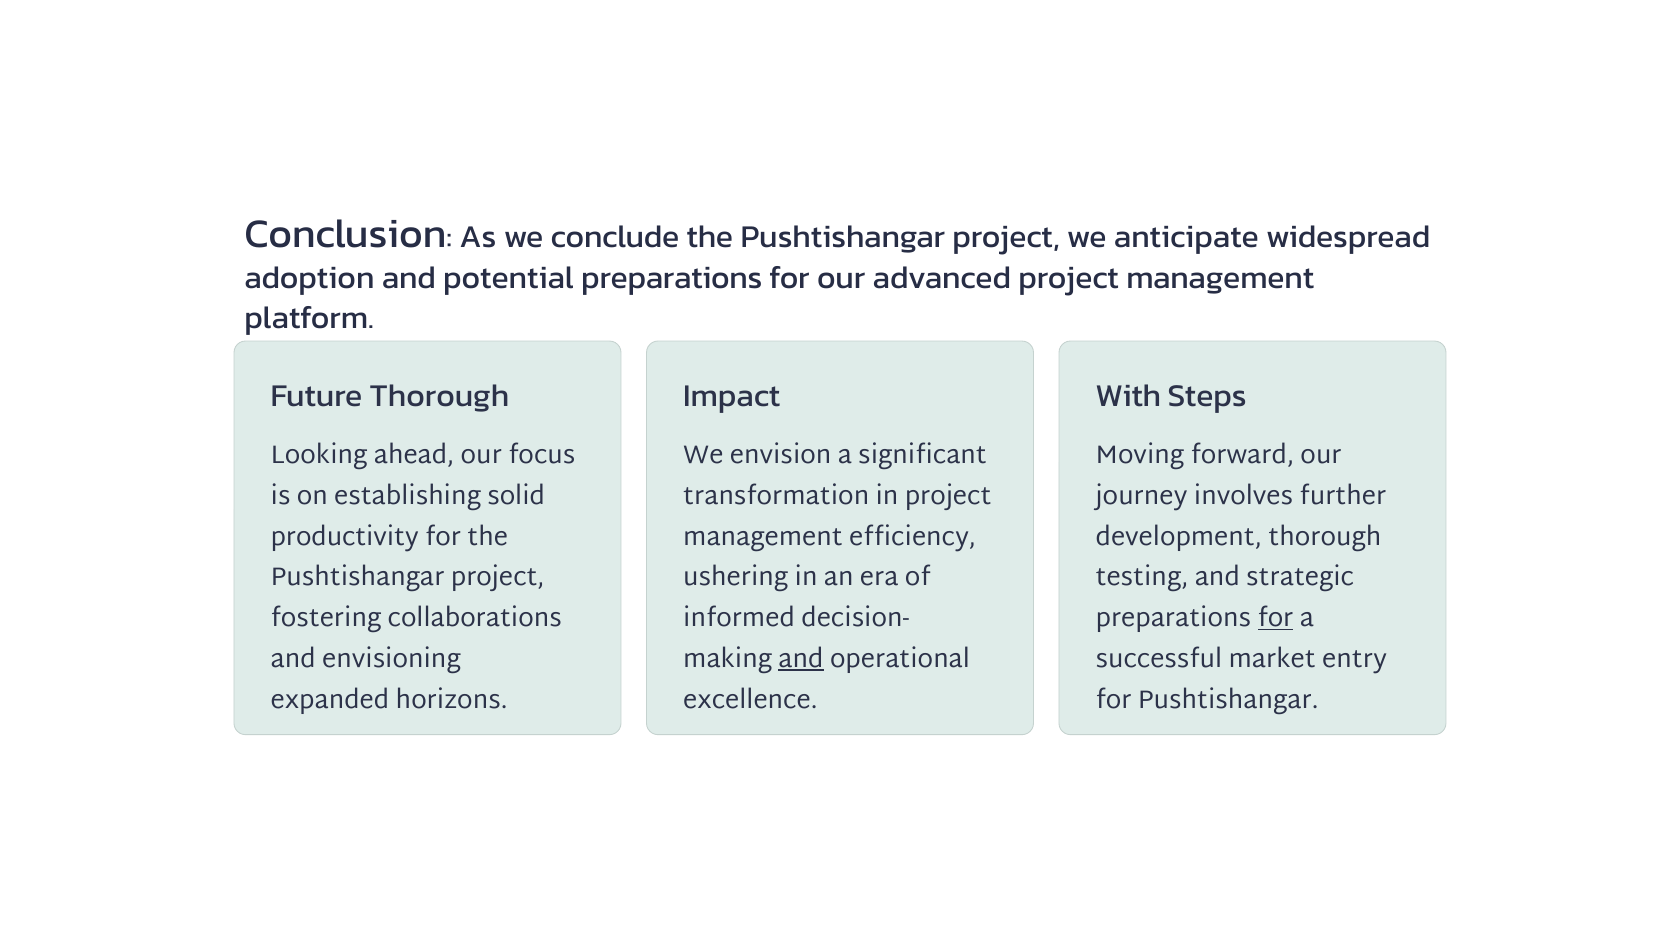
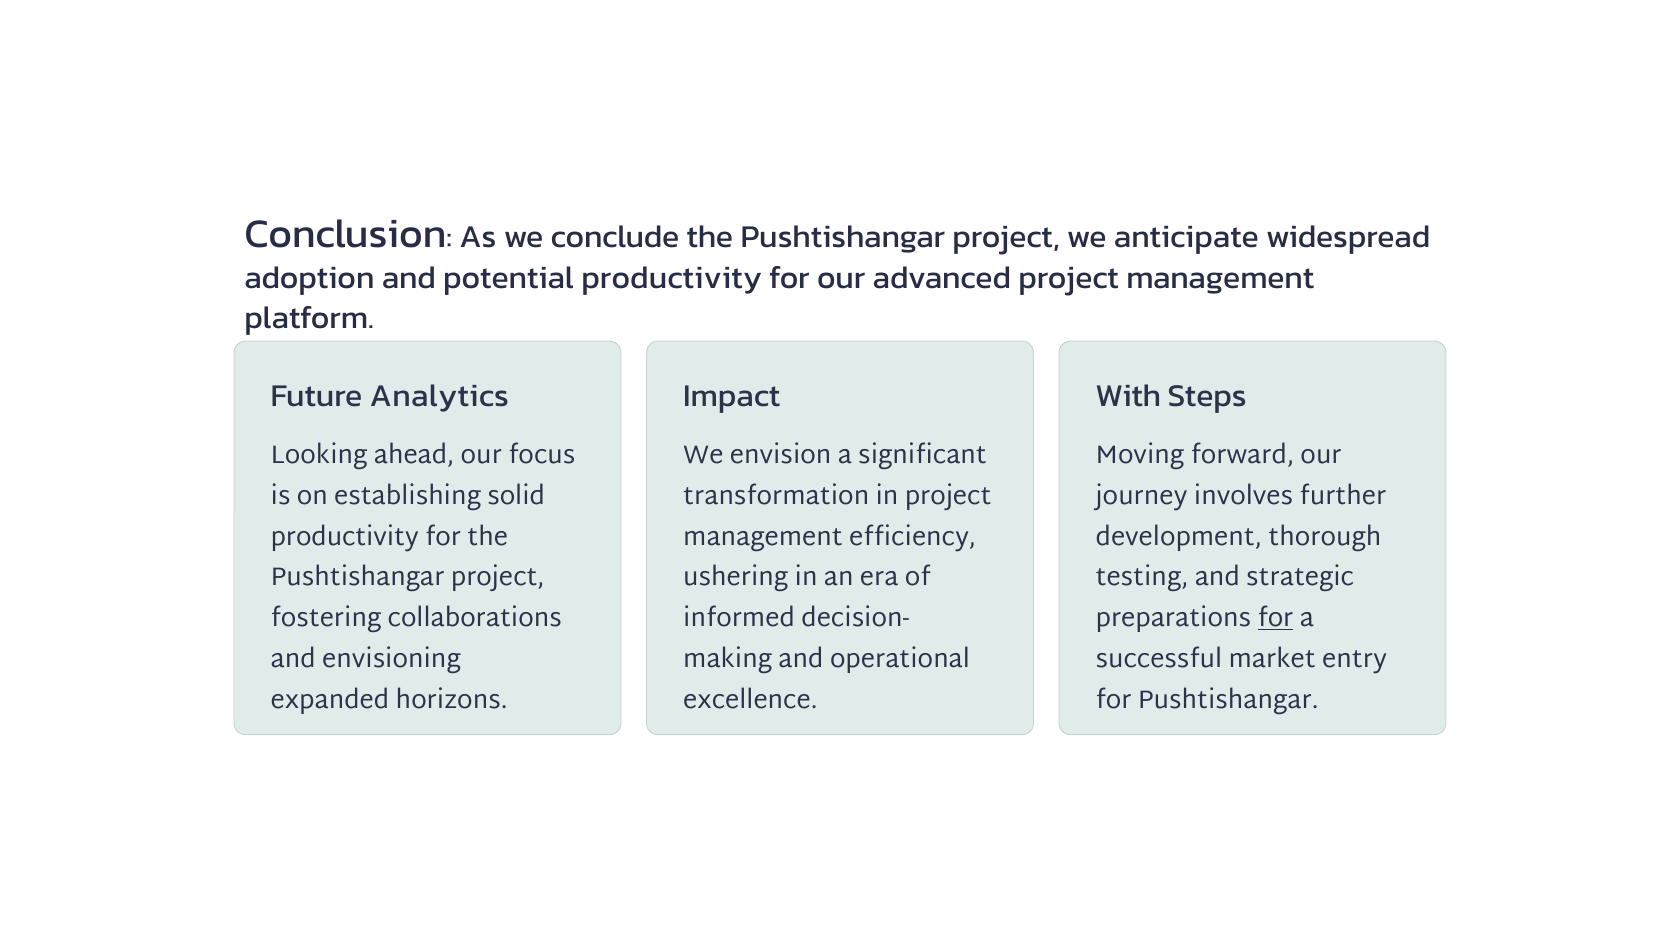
potential preparations: preparations -> productivity (672, 278)
Future Thorough: Thorough -> Analytics (439, 396)
and underline: present -> none (801, 659)
